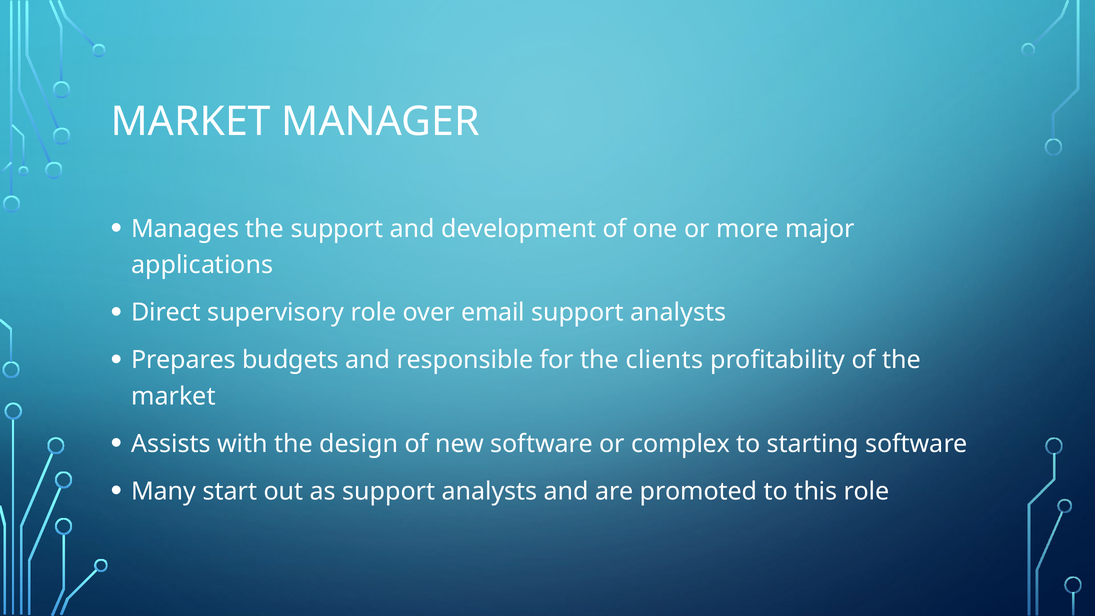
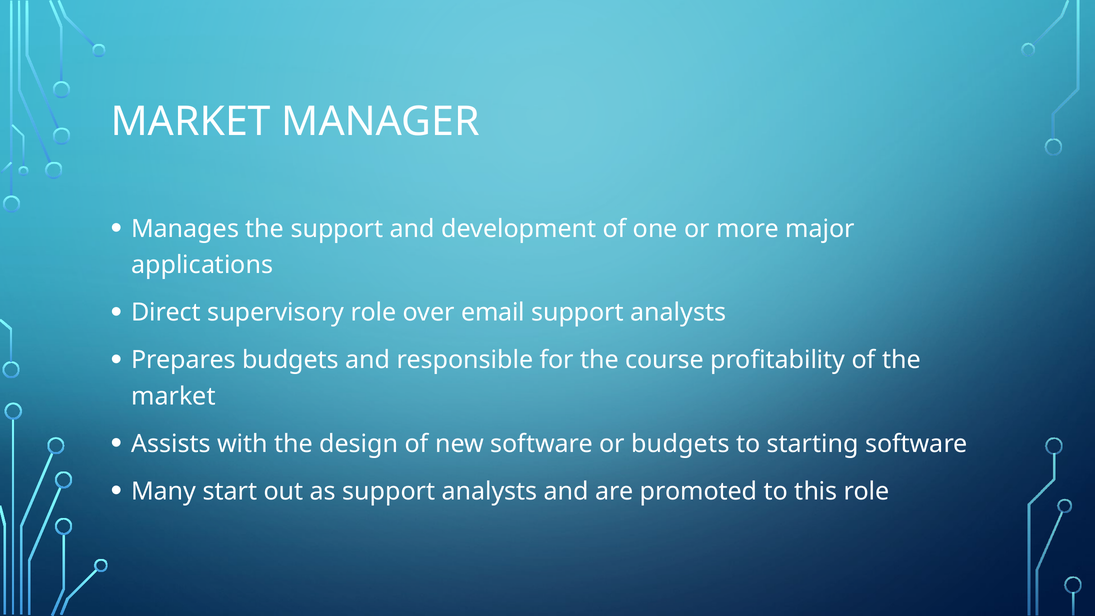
clients: clients -> course (665, 360)
or complex: complex -> budgets (680, 444)
